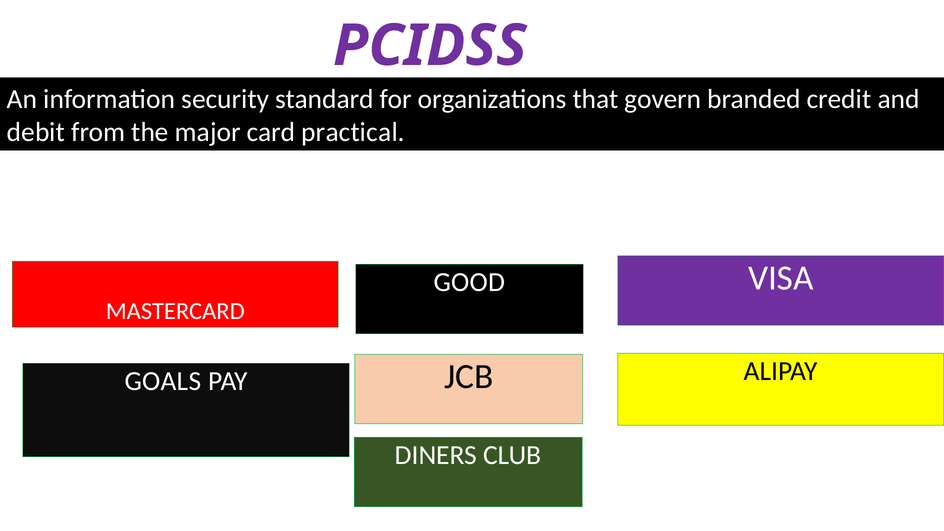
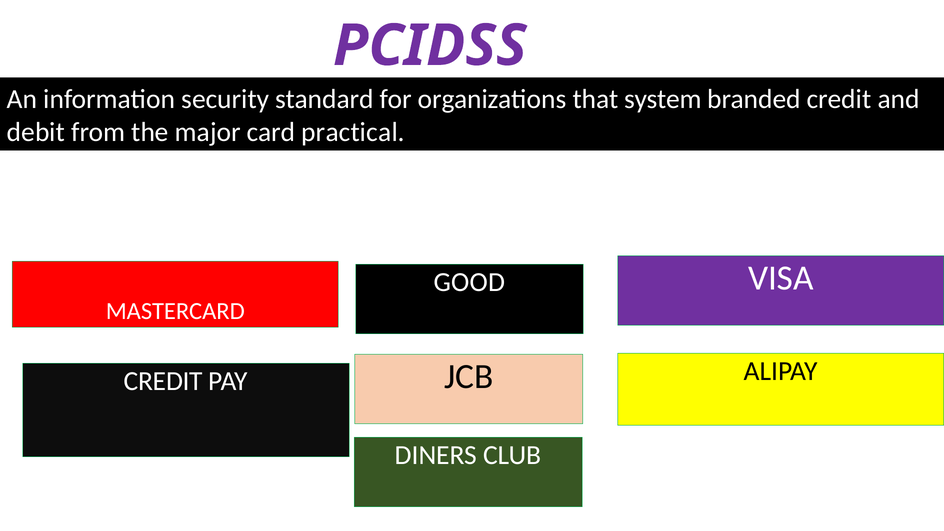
govern: govern -> system (663, 99)
GOALS: GOALS -> CREDIT (163, 381)
